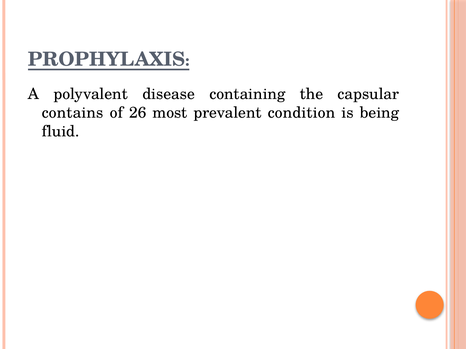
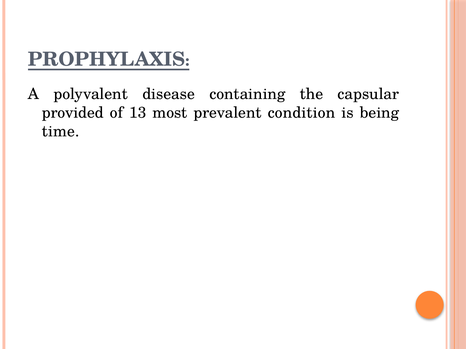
contains: contains -> provided (73, 113)
26: 26 -> 13 (138, 113)
fluid: fluid -> time (61, 132)
